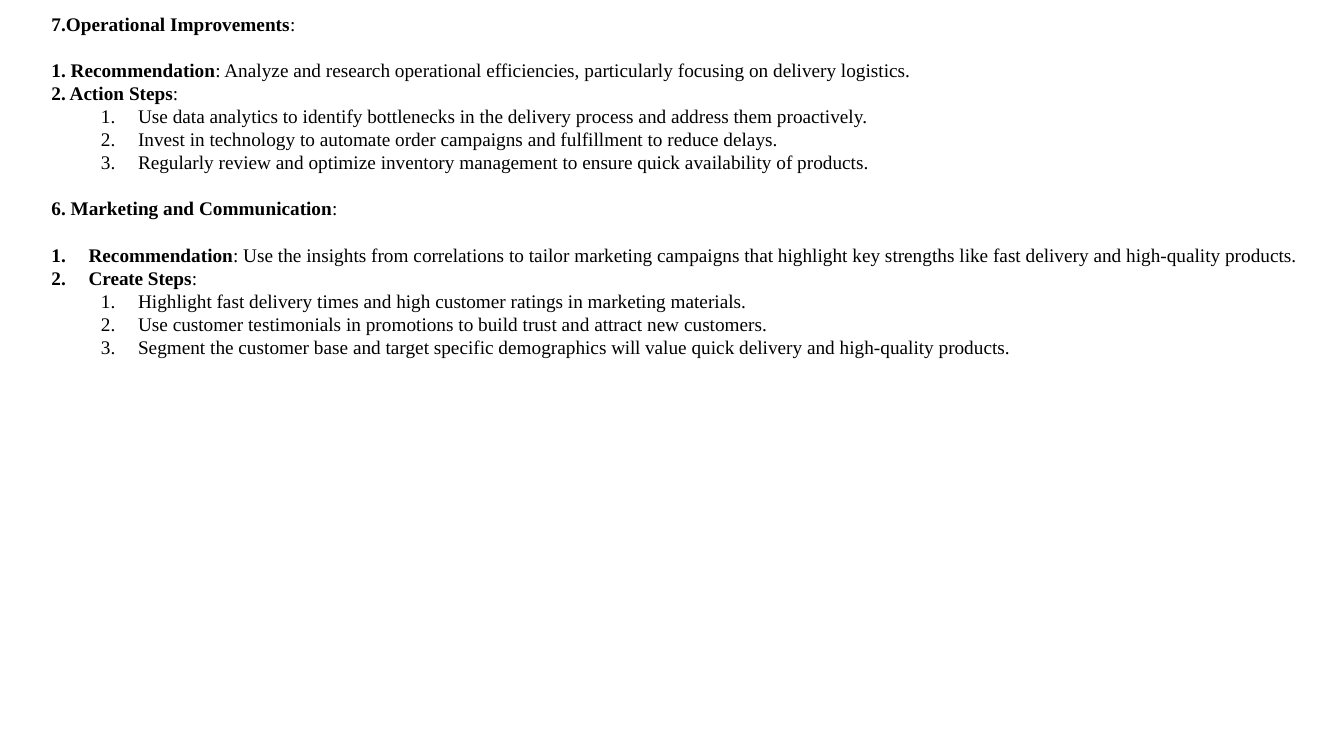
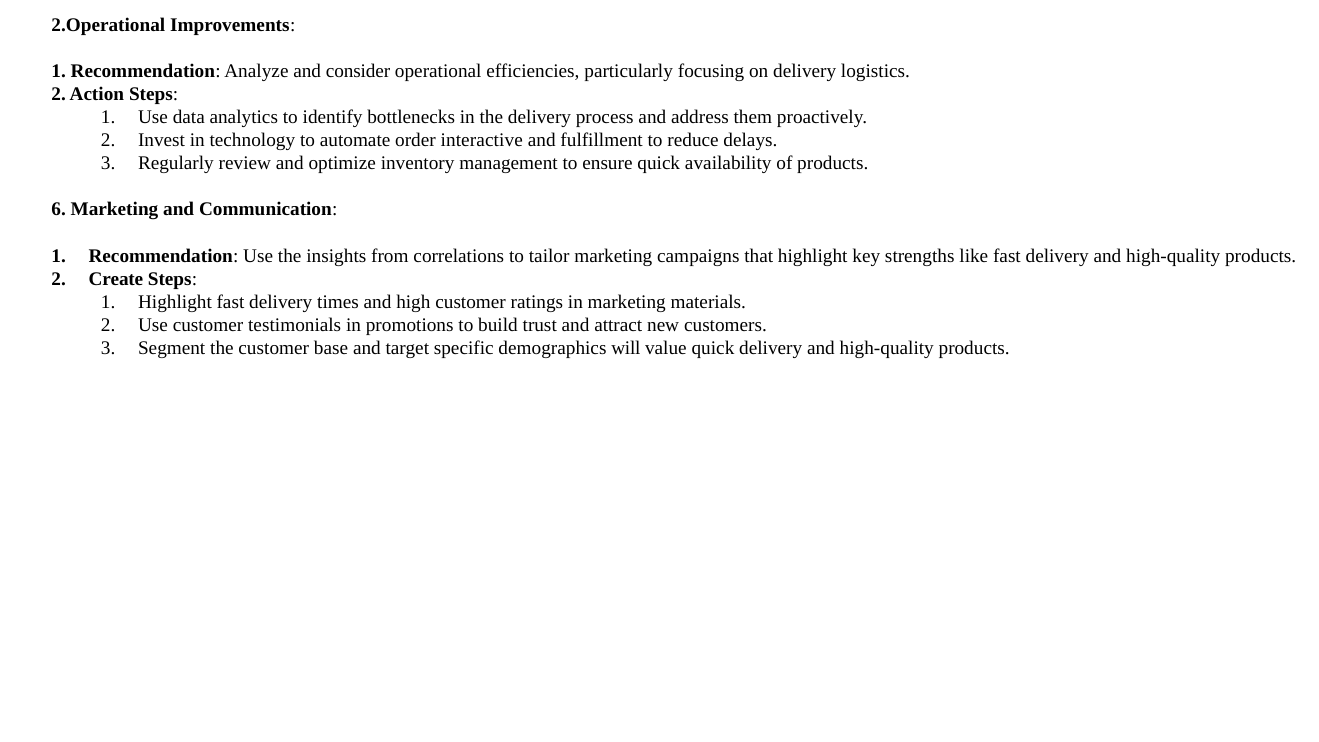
7.Operational: 7.Operational -> 2.Operational (108, 25)
research: research -> consider (358, 71)
order campaigns: campaigns -> interactive (482, 140)
